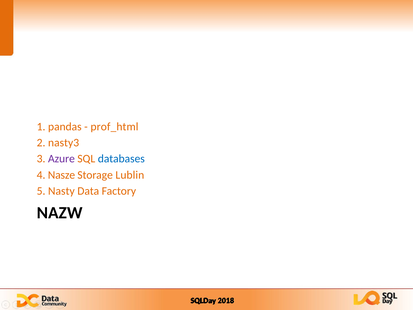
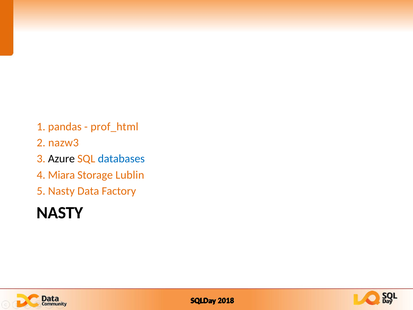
nasty3: nasty3 -> nazw3 (64, 143)
Azure colour: purple -> black (61, 159)
Nasze: Nasze -> Miara (61, 175)
NAZW: NAZW -> NASTY (60, 213)
